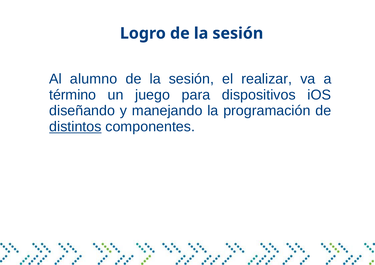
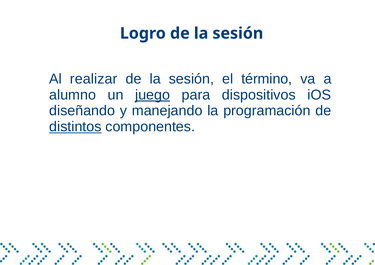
alumno: alumno -> realizar (94, 79)
realizar: realizar -> término (267, 79)
término: término -> alumno (73, 95)
juego underline: none -> present (153, 95)
